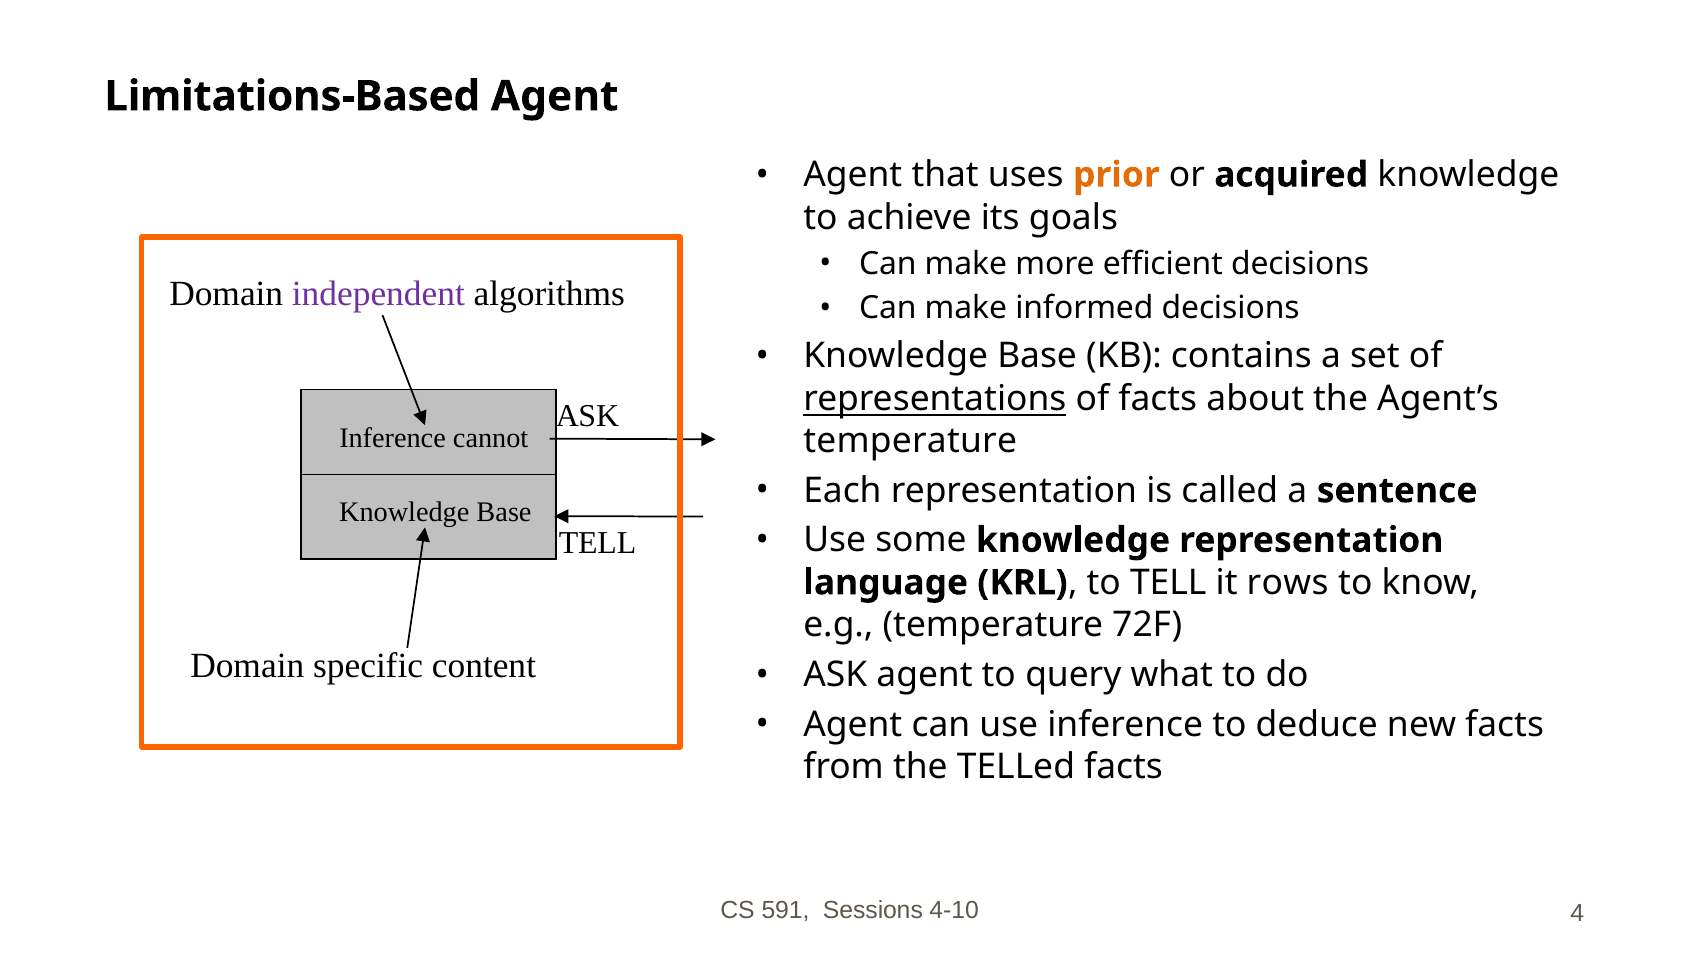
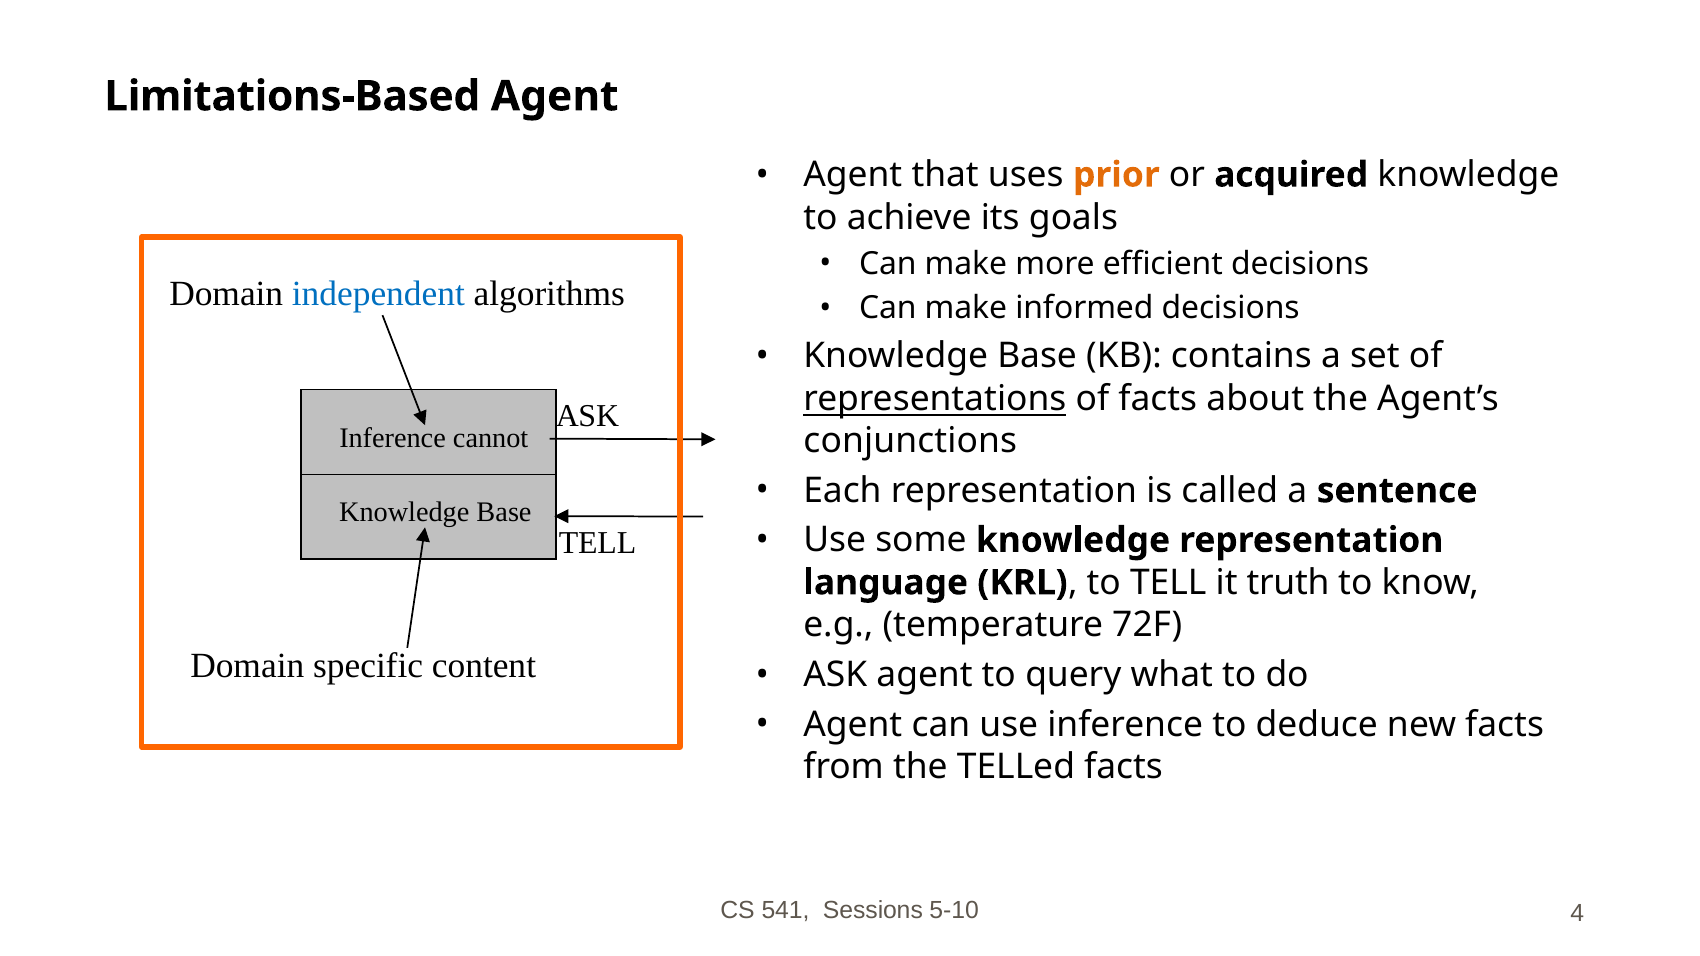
independent colour: purple -> blue (378, 294)
temperature: temperature -> conjunctions (910, 441)
rows: rows -> truth (1288, 583)
591: 591 -> 541 (785, 911)
4-10: 4-10 -> 5-10 (954, 911)
